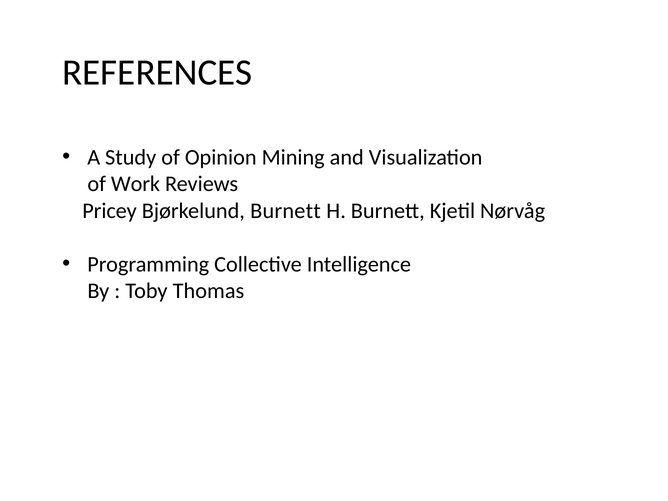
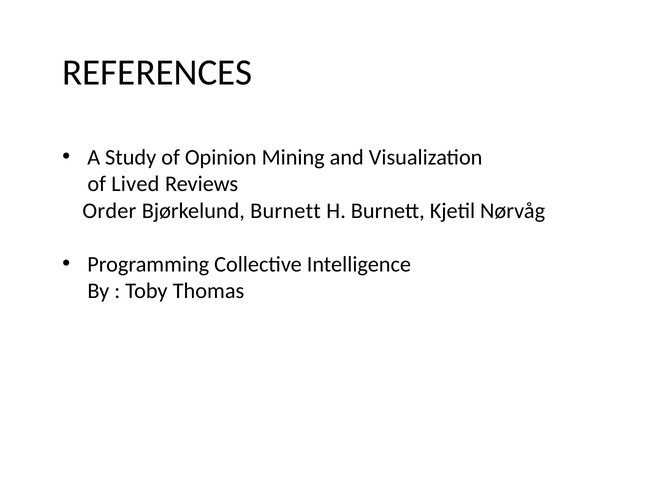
Work: Work -> Lived (135, 184)
Pricey: Pricey -> Order (109, 211)
